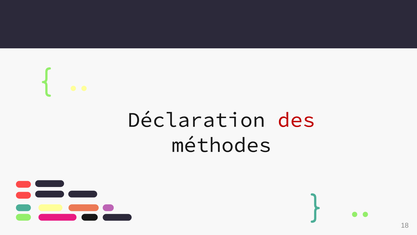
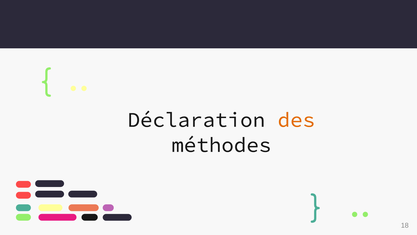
des colour: red -> orange (296, 120)
